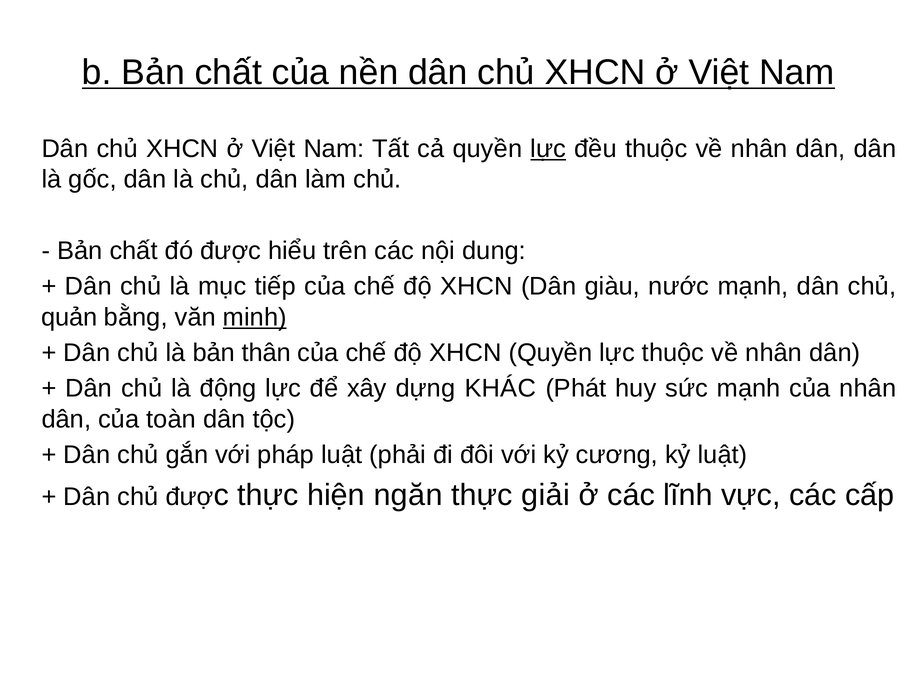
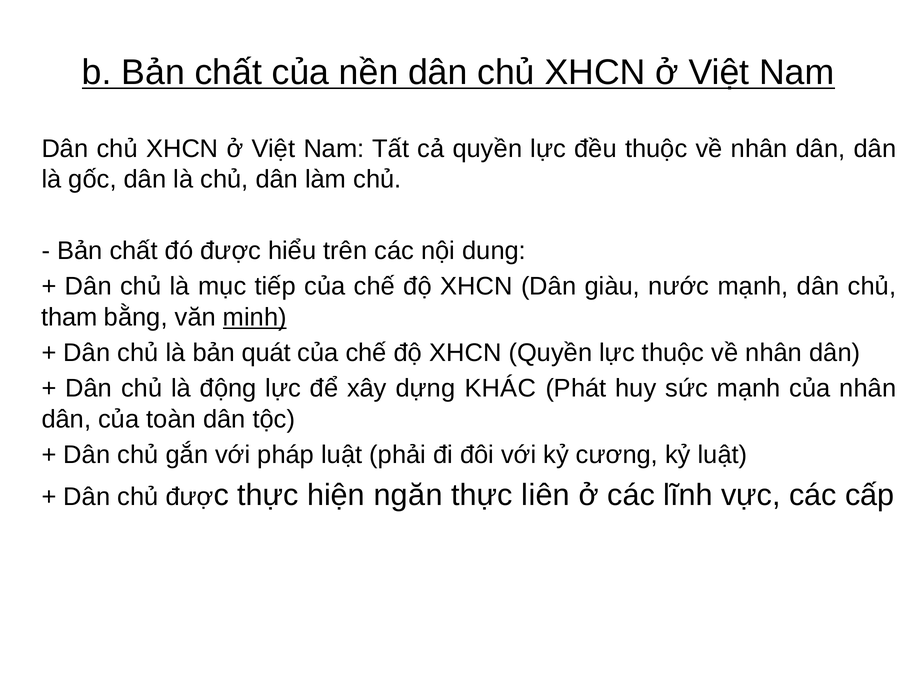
lực underline: present -> none (548, 149)
quản: quản -> tham (69, 317)
thân: thân -> quát (266, 353)
giải: giải -> liên (546, 495)
